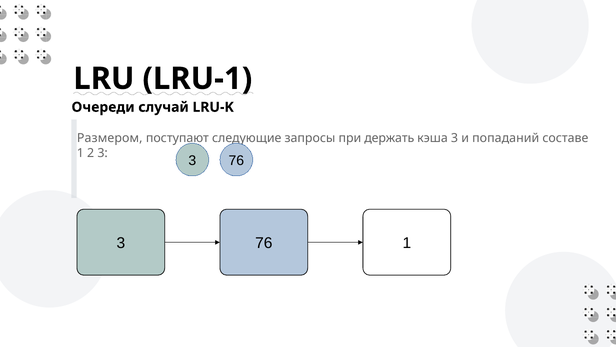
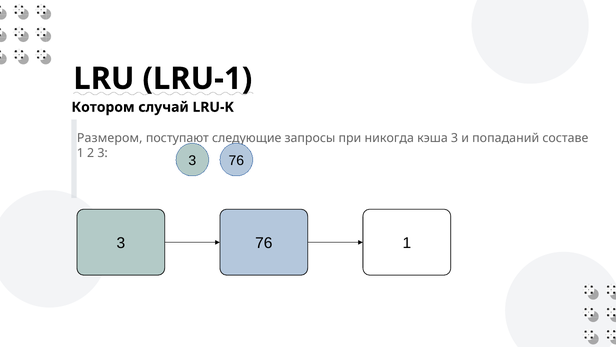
Очереди: Очереди -> Котором (103, 107)
держать: держать -> никогда (389, 138)
